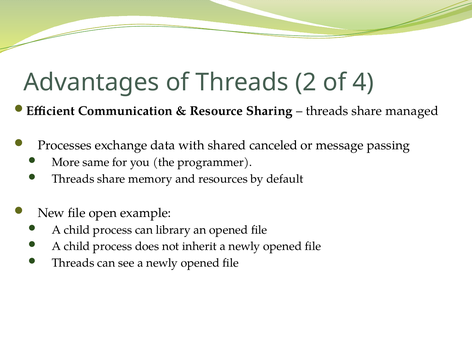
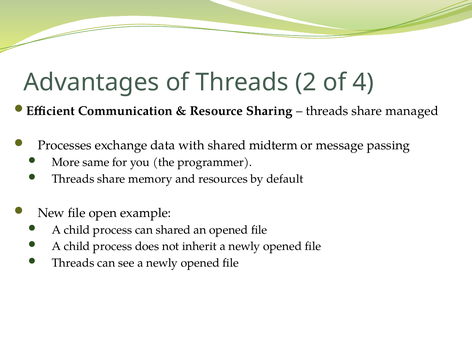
canceled: canceled -> midterm (273, 145)
can library: library -> shared (173, 230)
